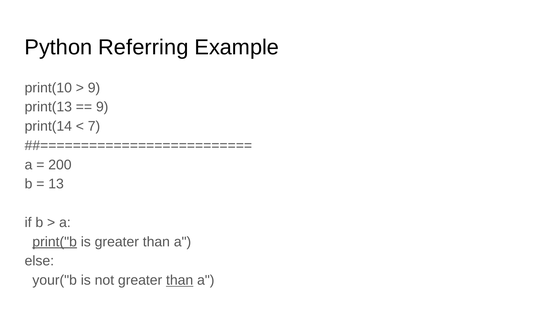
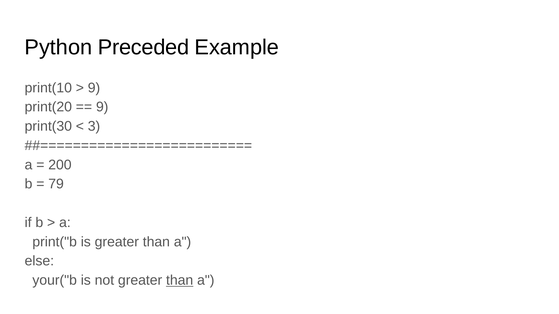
Referring: Referring -> Preceded (144, 47)
print(13: print(13 -> print(20 (48, 107)
print(14: print(14 -> print(30 (48, 126)
7: 7 -> 3 (94, 126)
13: 13 -> 79 (56, 184)
print("b underline: present -> none (55, 242)
